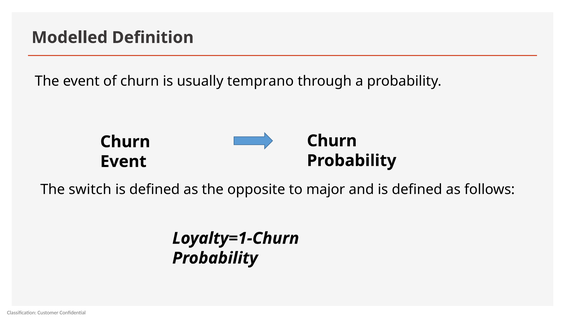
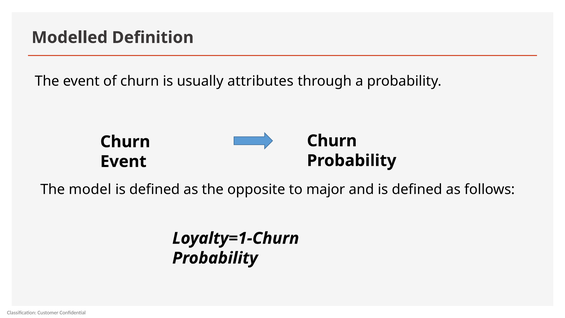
temprano: temprano -> attributes (260, 81)
switch: switch -> model (90, 189)
